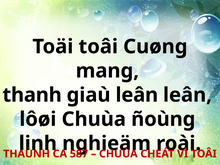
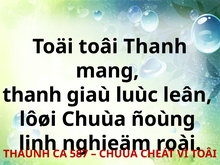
toâi Cuøng: Cuøng -> Thanh (155, 47)
giaù leân: leân -> luùc (137, 95)
